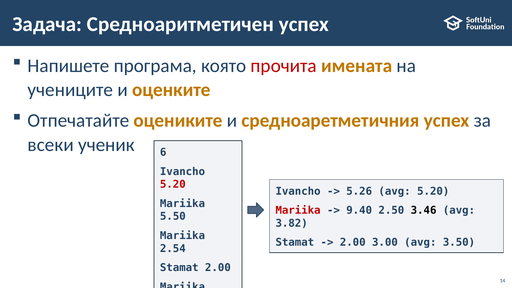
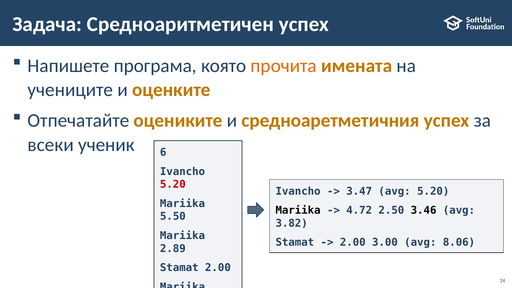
прочита colour: red -> orange (284, 66)
5.26: 5.26 -> 3.47 (359, 191)
Mariika colour: red -> black (298, 210)
9.40: 9.40 -> 4.72 (359, 210)
3.50: 3.50 -> 8.06 (459, 242)
2.54: 2.54 -> 2.89 (173, 248)
